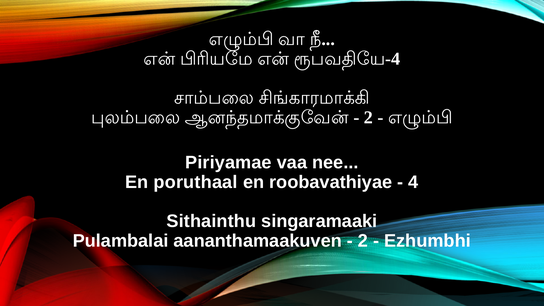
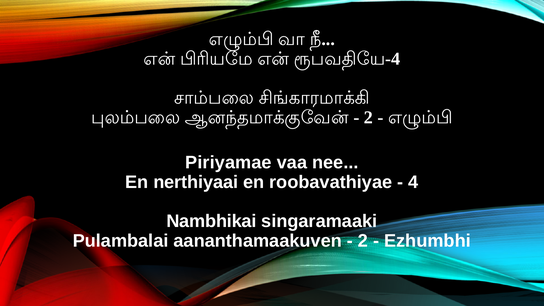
poruthaal: poruthaal -> nerthiyaai (196, 182)
Sithainthu: Sithainthu -> Nambhikai (211, 221)
